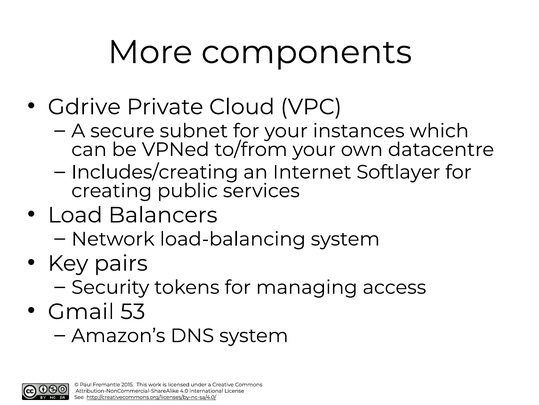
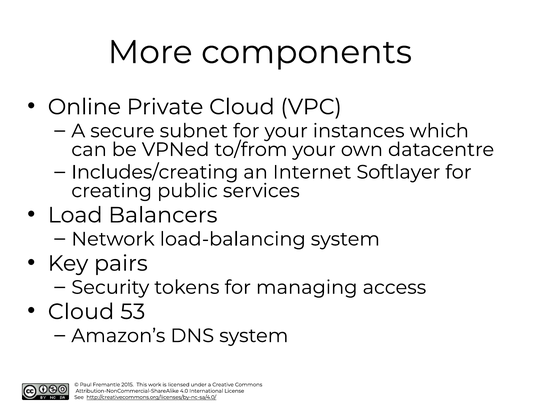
Gdrive: Gdrive -> Online (84, 107)
Gmail: Gmail -> Cloud (81, 311)
